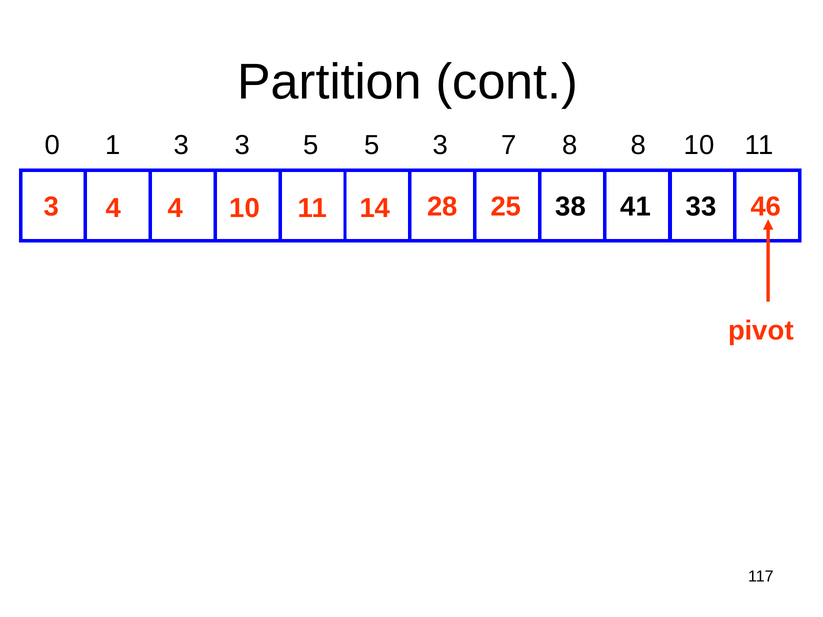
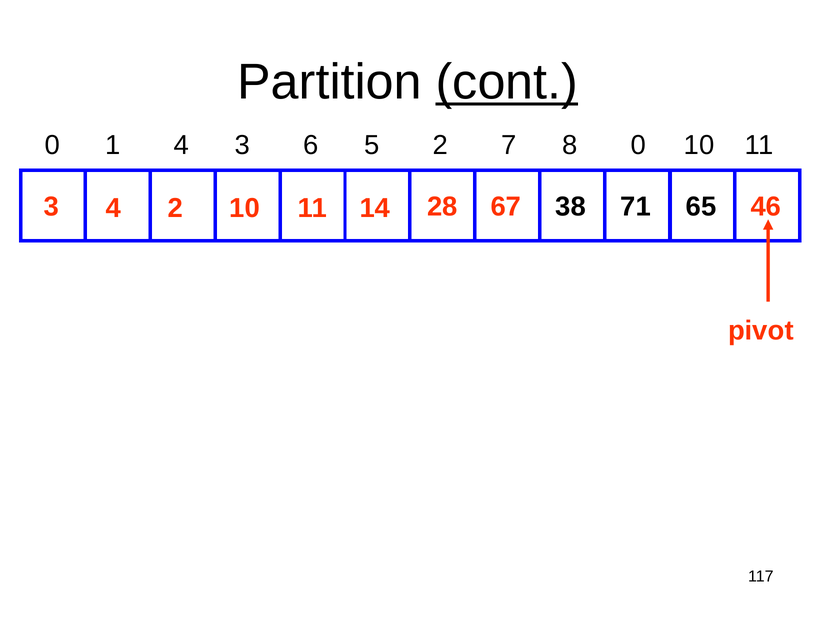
cont underline: none -> present (507, 82)
1 3: 3 -> 4 (181, 145)
3 5: 5 -> 6 (311, 145)
5 3: 3 -> 2 (440, 145)
8 8: 8 -> 0 (638, 145)
3 4: 4 -> 2 (175, 208)
25: 25 -> 67 (506, 207)
41: 41 -> 71 (636, 207)
33: 33 -> 65 (701, 207)
